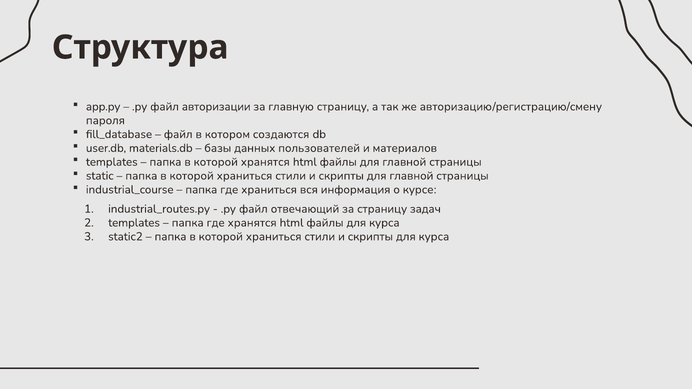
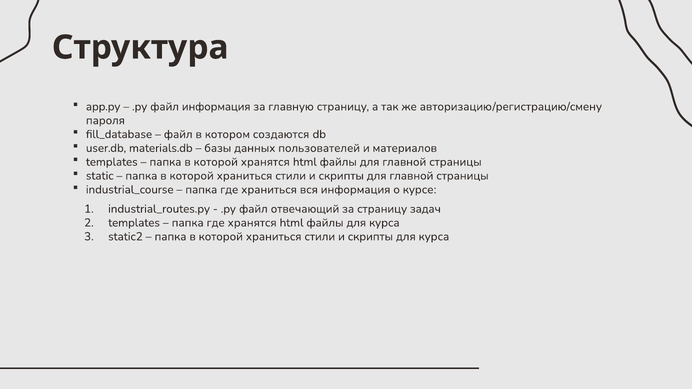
файл авторизации: авторизации -> информация (216, 107)
